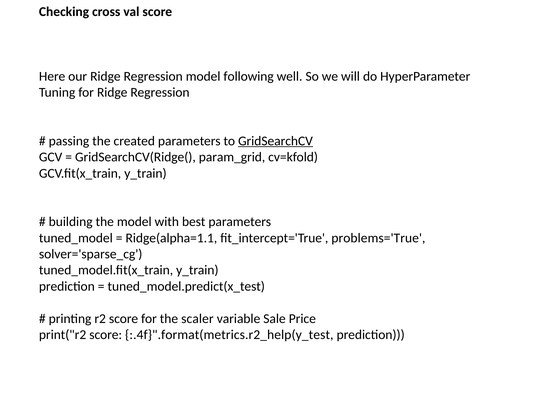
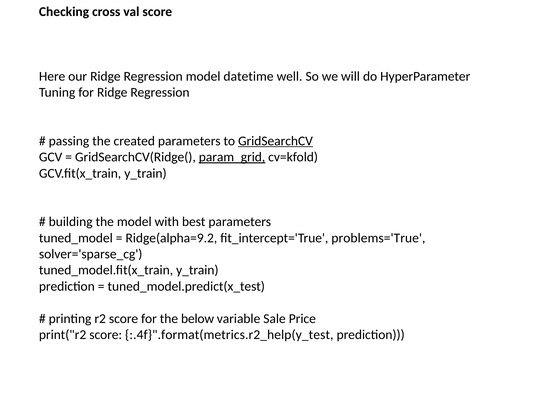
following: following -> datetime (249, 76)
param_grid underline: none -> present (232, 157)
Ridge(alpha=1.1: Ridge(alpha=1.1 -> Ridge(alpha=9.2 (171, 238)
scaler: scaler -> below (198, 319)
